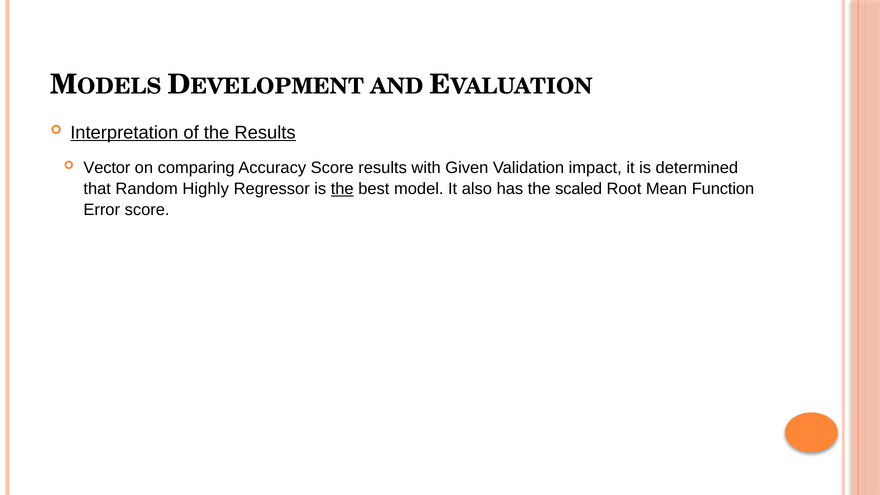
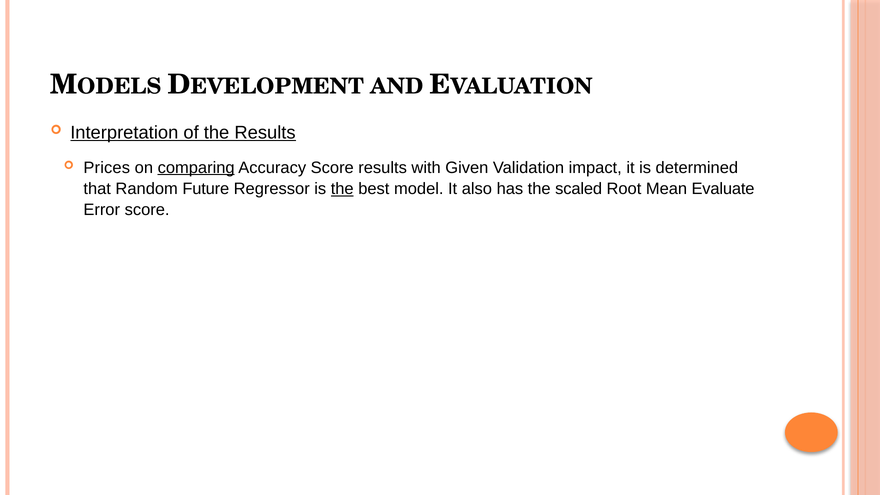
Vector: Vector -> Prices (107, 168)
comparing underline: none -> present (196, 168)
Highly: Highly -> Future (206, 189)
Function: Function -> Evaluate (723, 189)
